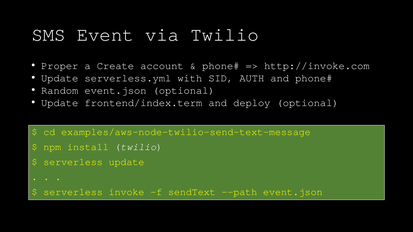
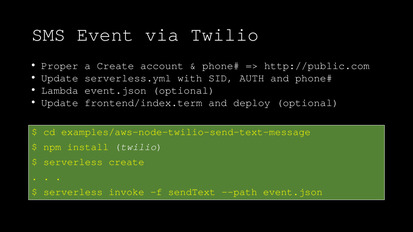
http://invoke.com: http://invoke.com -> http://public.com (317, 66)
Random: Random -> Lambda (60, 90)
serverless update: update -> create (127, 162)
